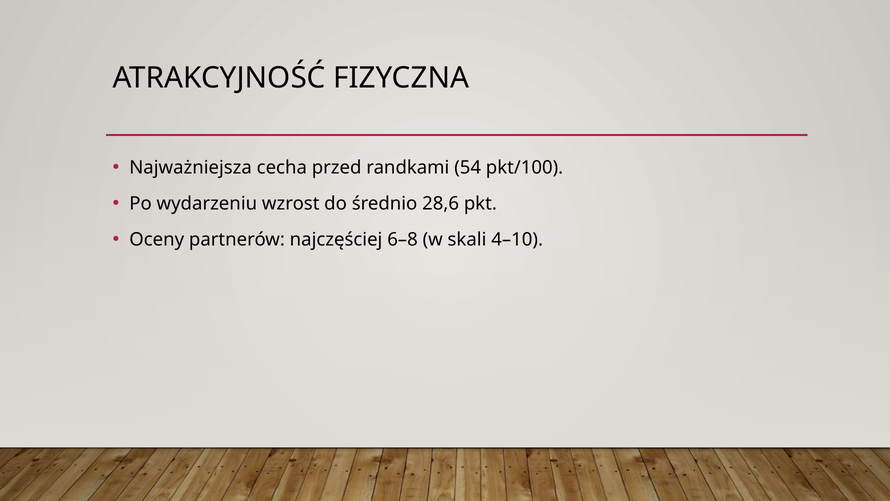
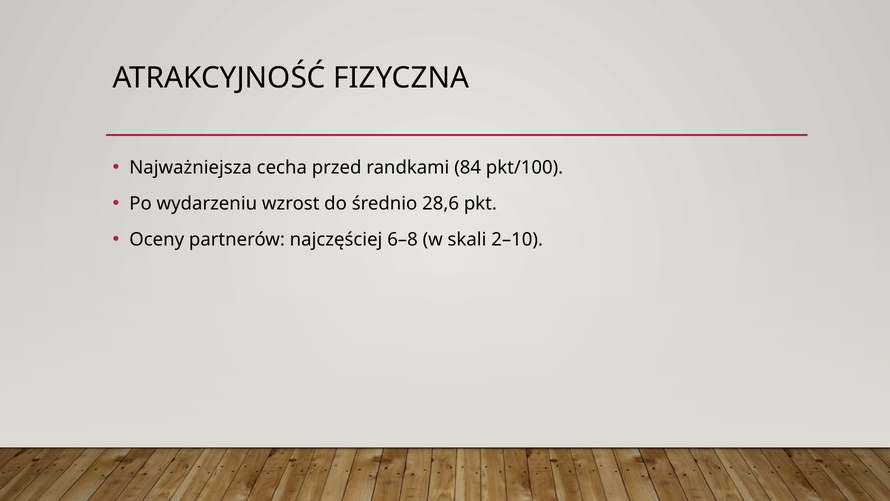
54: 54 -> 84 (468, 167)
4–10: 4–10 -> 2–10 (517, 239)
